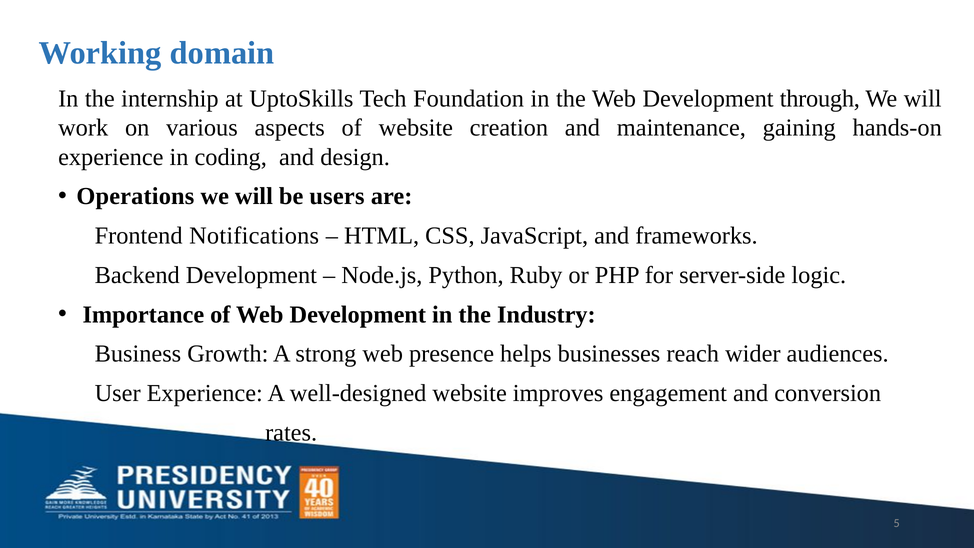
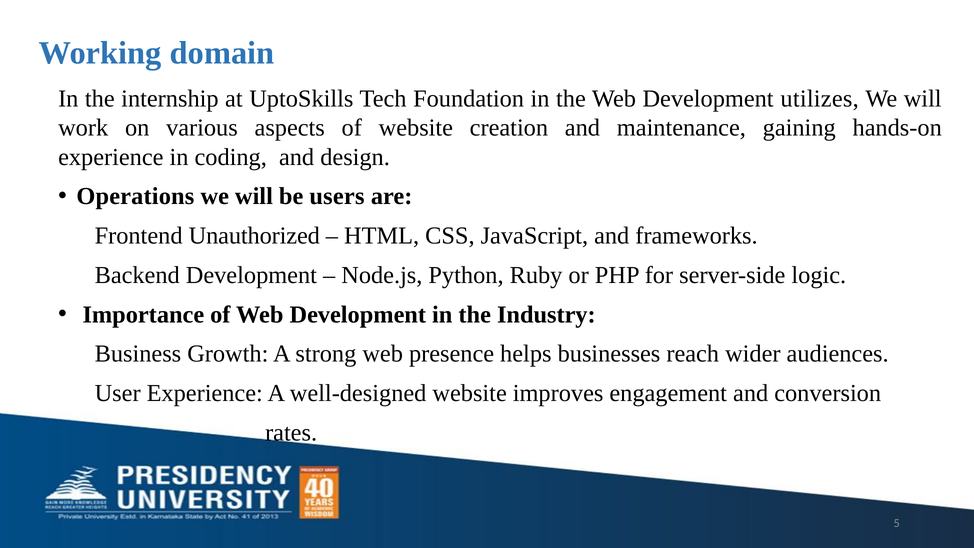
through: through -> utilizes (820, 99)
Notifications: Notifications -> Unauthorized (254, 236)
